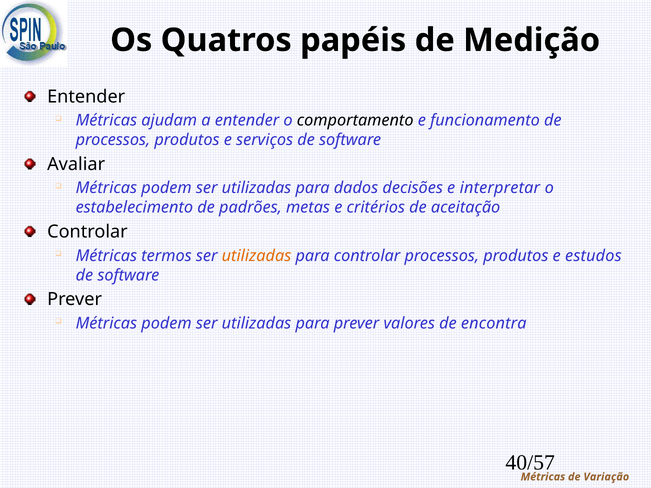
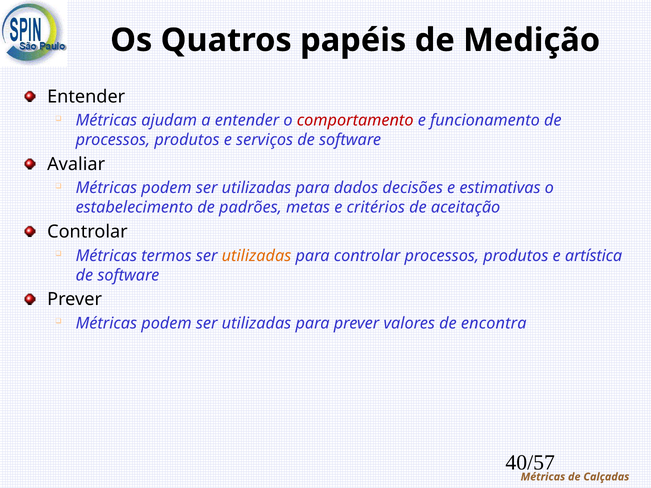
comportamento colour: black -> red (355, 120)
interpretar: interpretar -> estimativas (500, 188)
estudos: estudos -> artística (594, 256)
Variação: Variação -> Calçadas (606, 477)
